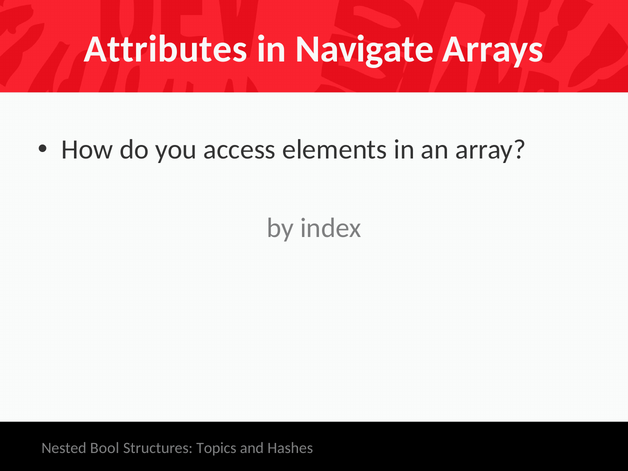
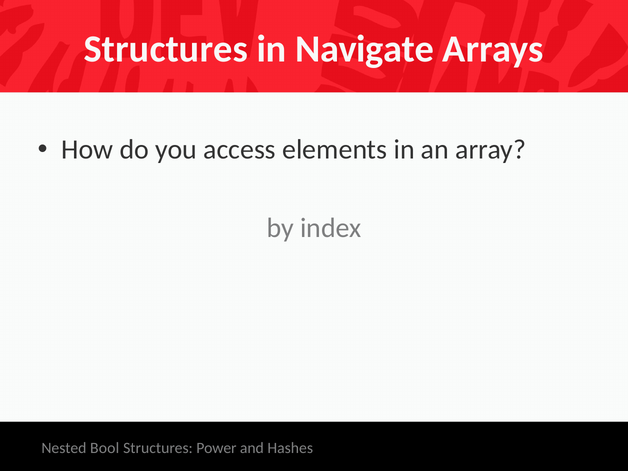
Attributes: Attributes -> Structures (166, 49)
Topics: Topics -> Power (216, 448)
